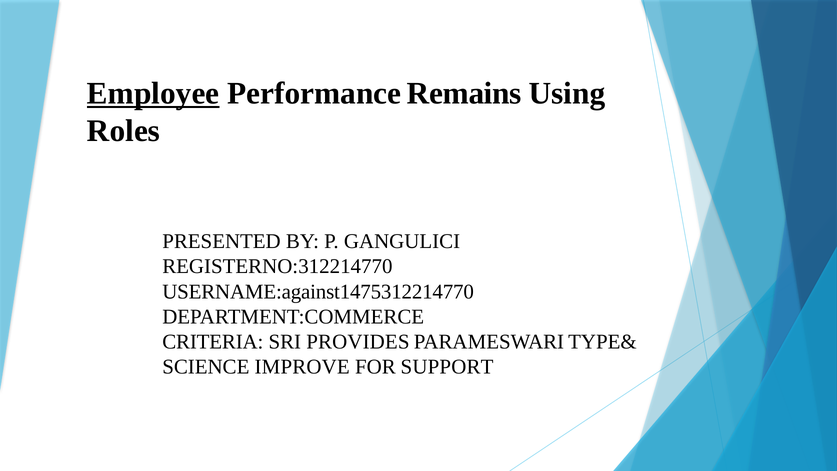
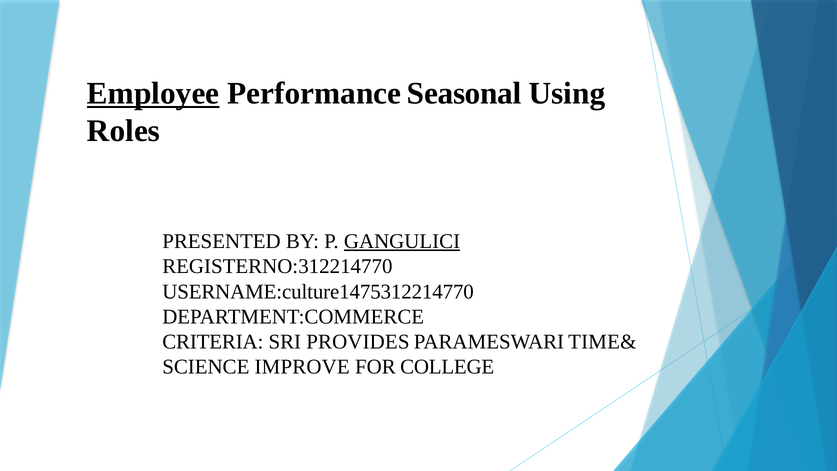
Remains: Remains -> Seasonal (464, 93)
GANGULICI underline: none -> present (402, 241)
USERNAME:against1475312214770: USERNAME:against1475312214770 -> USERNAME:culture1475312214770 (318, 291)
TYPE&: TYPE& -> TIME& (602, 342)
SUPPORT: SUPPORT -> COLLEGE (447, 367)
